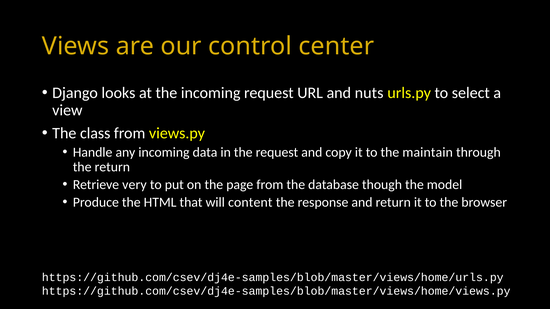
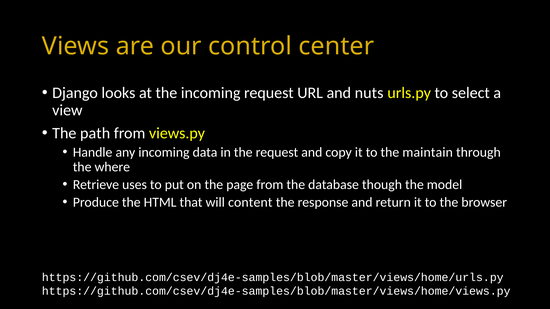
class: class -> path (95, 133)
the return: return -> where (112, 167)
very: very -> uses (135, 185)
